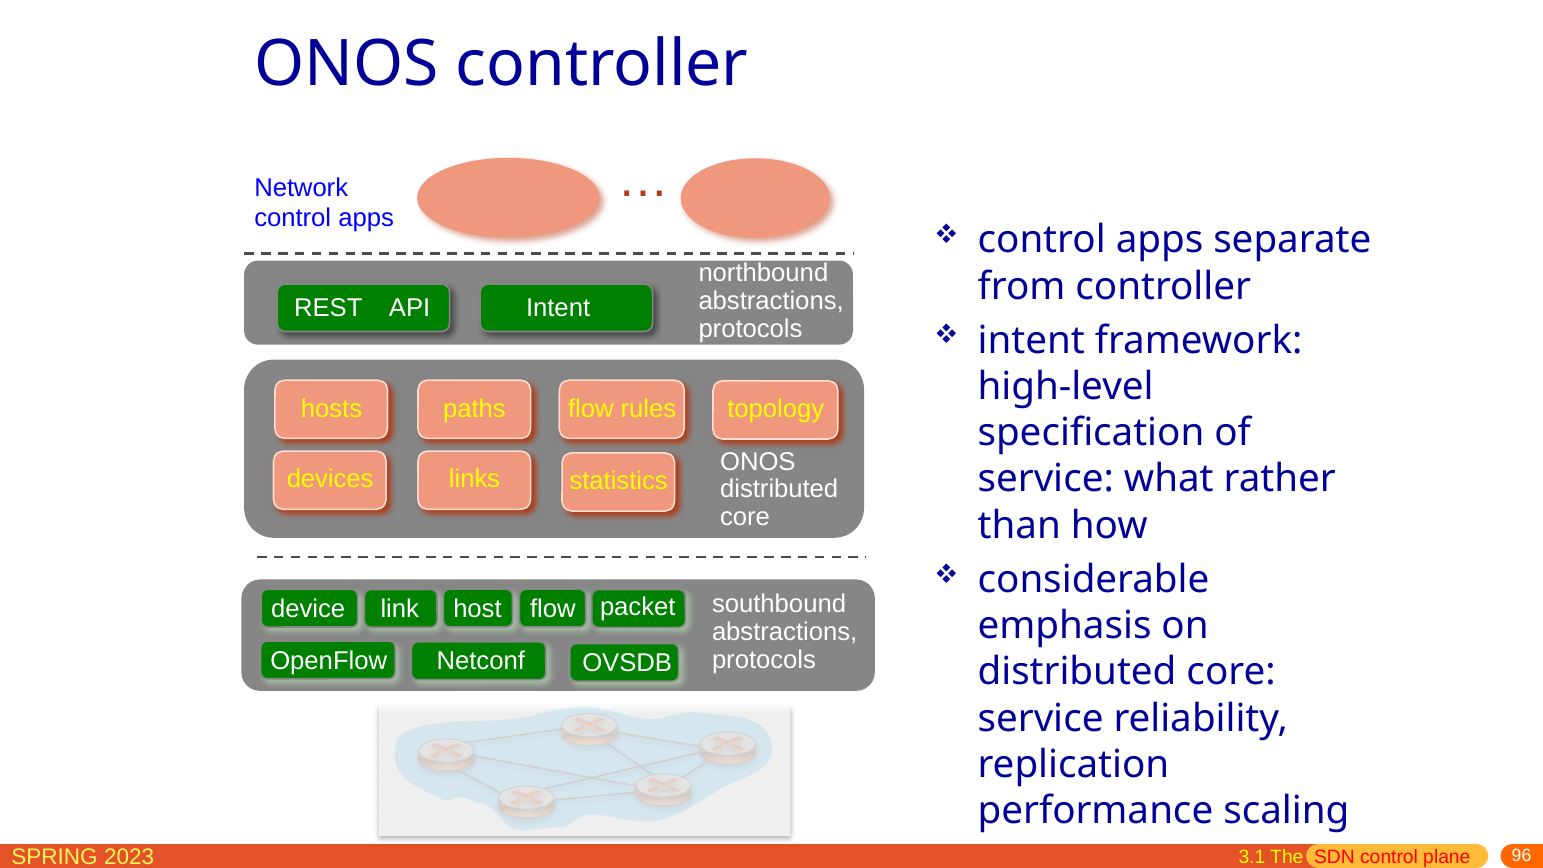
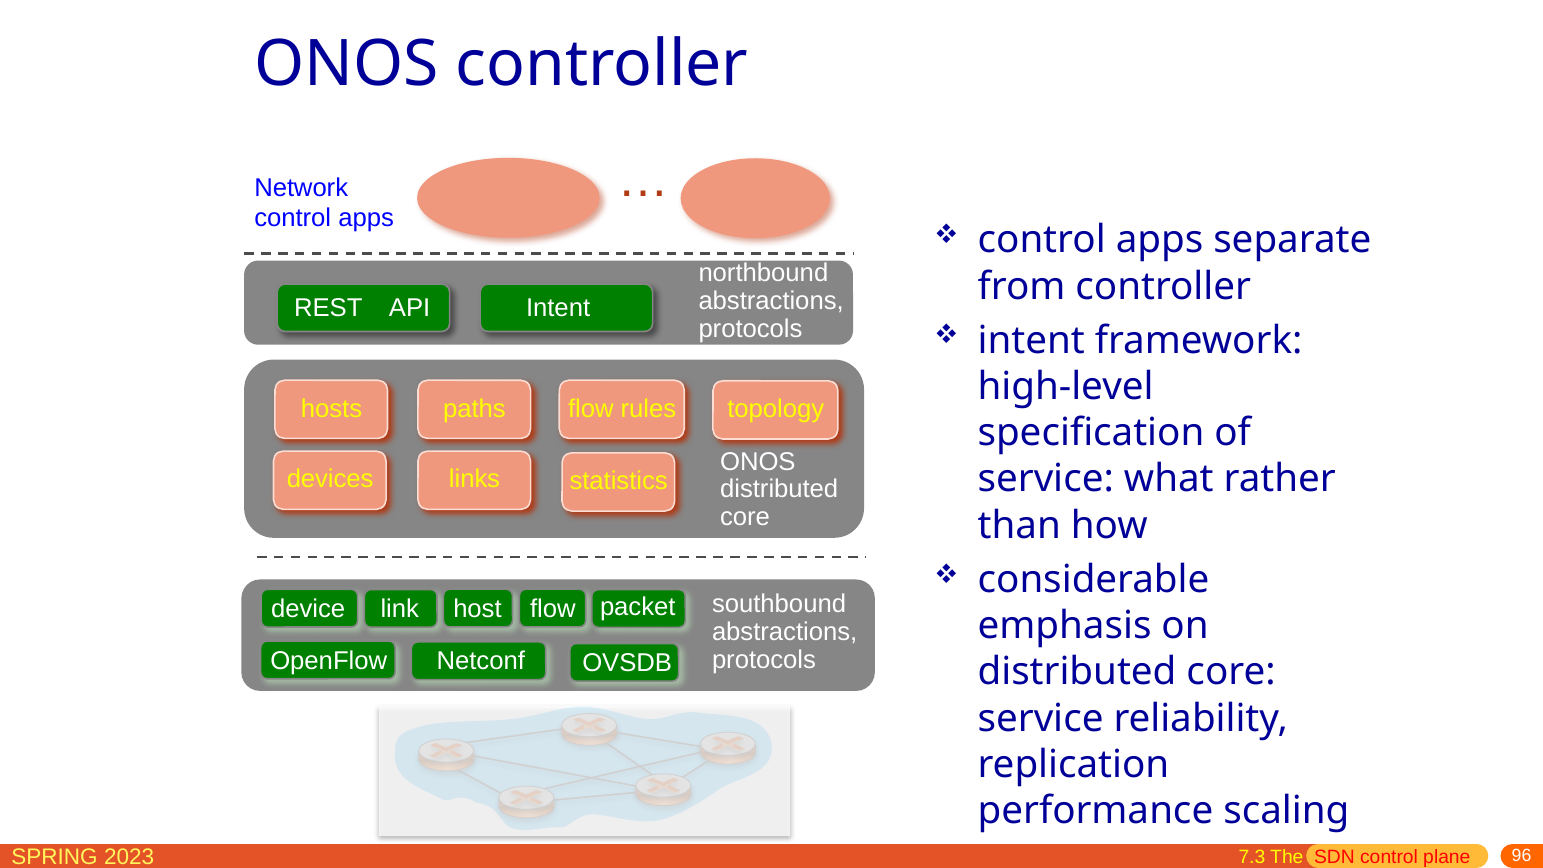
3.1: 3.1 -> 7.3 (1252, 857)
